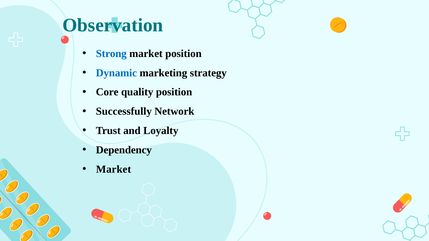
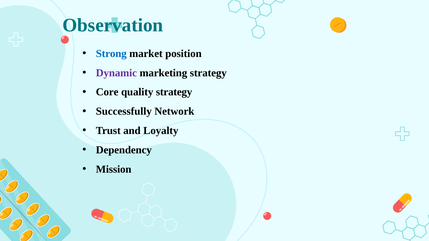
Dynamic colour: blue -> purple (116, 73)
quality position: position -> strategy (174, 92)
Market: Market -> Mission (114, 169)
